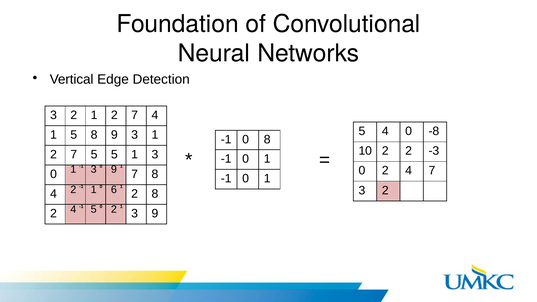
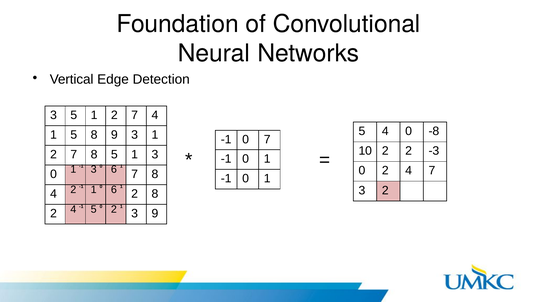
2: 2 -> 5 (74, 115)
0 8: 8 -> 7 (267, 140)
2 7 5: 5 -> 8 (94, 155)
3 0 9: 9 -> 6 (114, 170)
